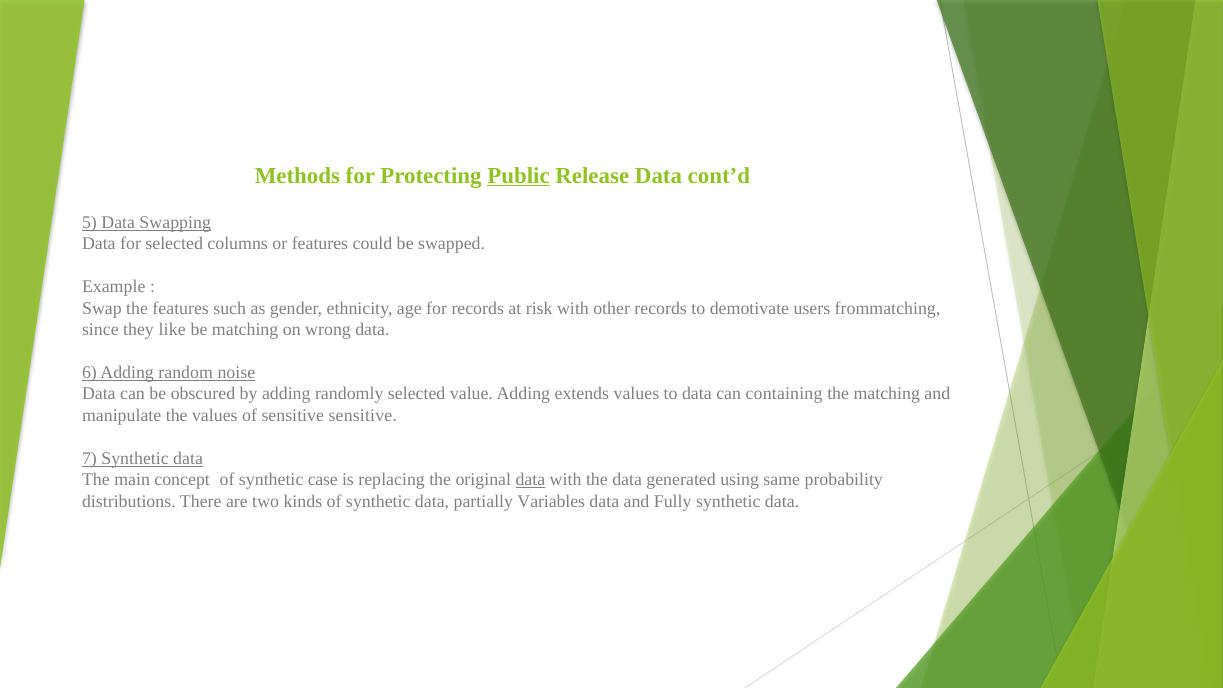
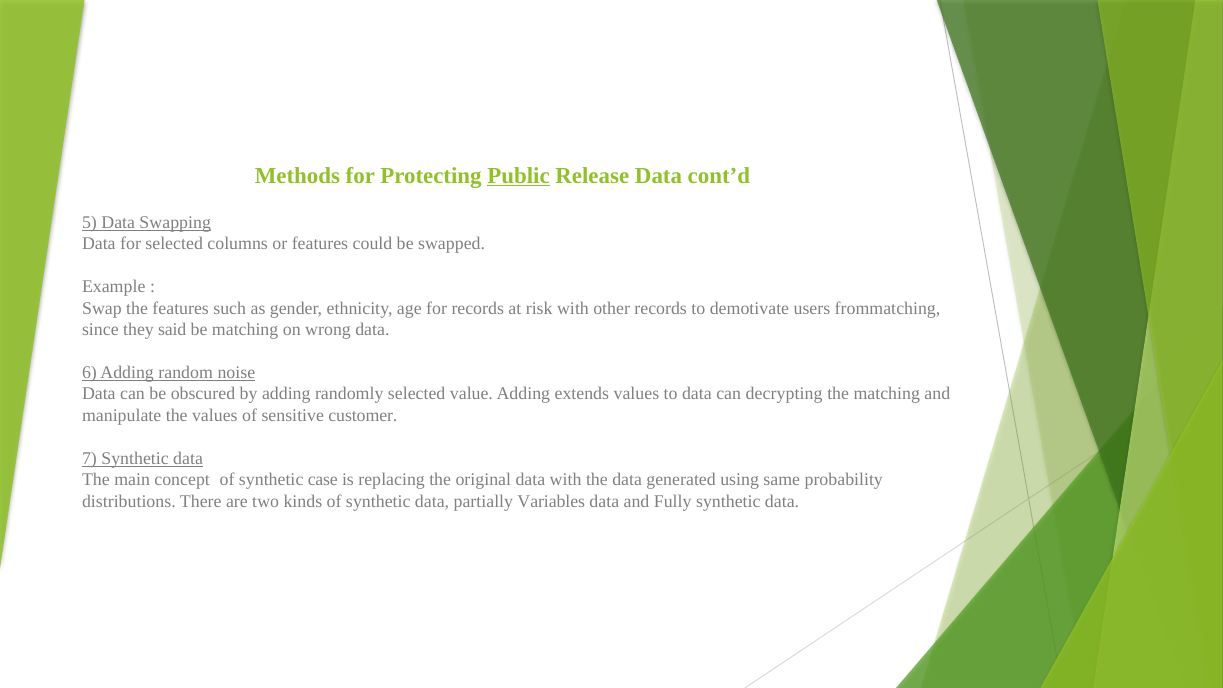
like: like -> said (172, 330)
containing: containing -> decrypting (784, 394)
sensitive sensitive: sensitive -> customer (363, 415)
data underline: present -> none (530, 480)
